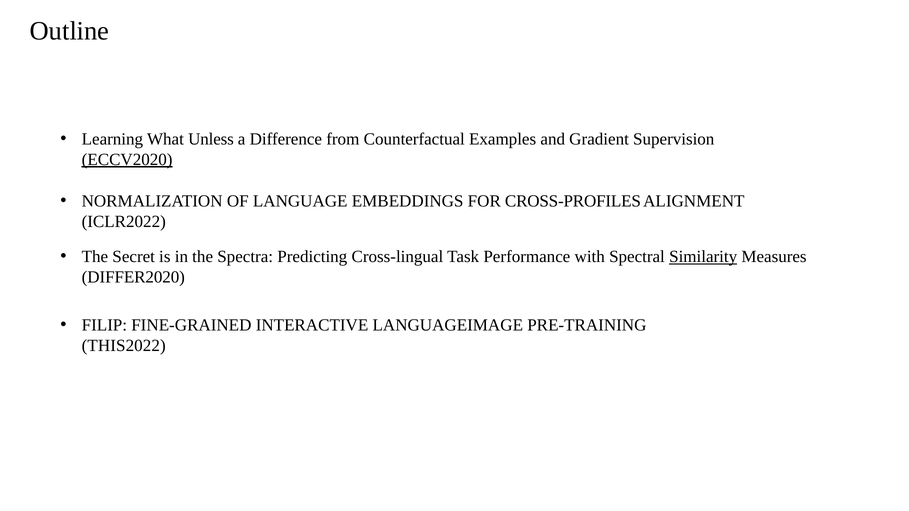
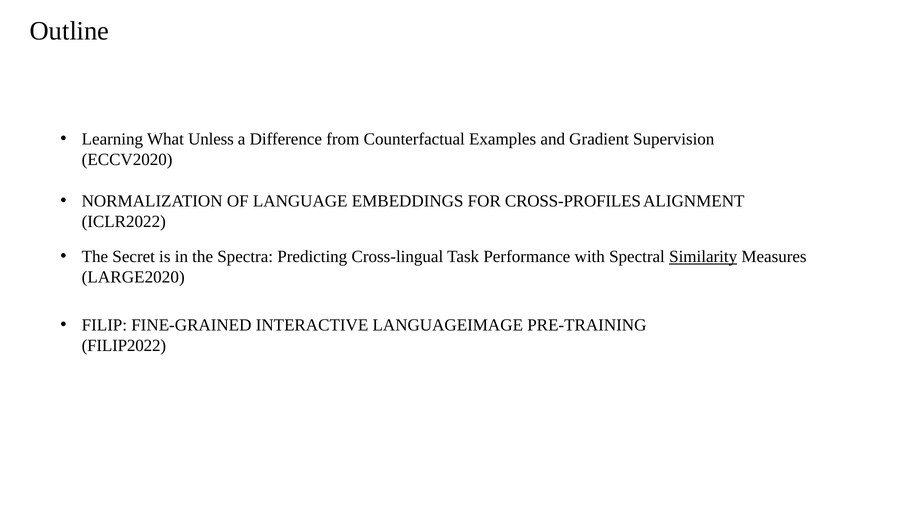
ECCV2020 underline: present -> none (127, 160)
DIFFER2020: DIFFER2020 -> LARGE2020 (133, 277)
THIS2022: THIS2022 -> FILIP2022 (124, 346)
